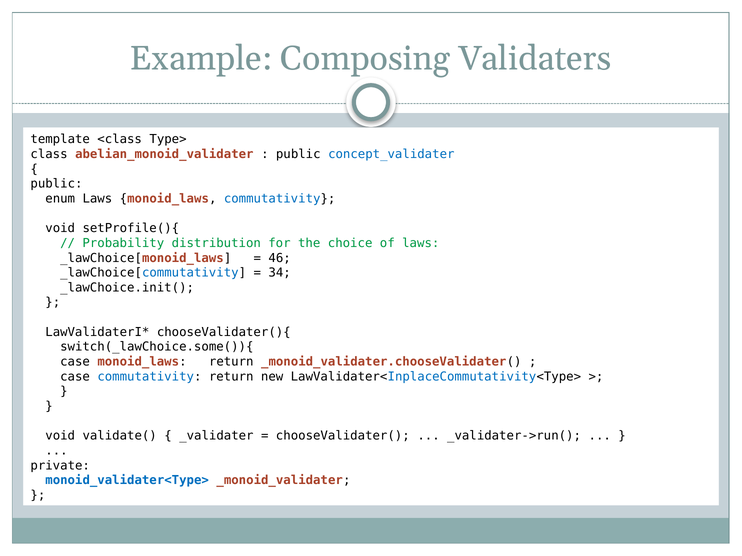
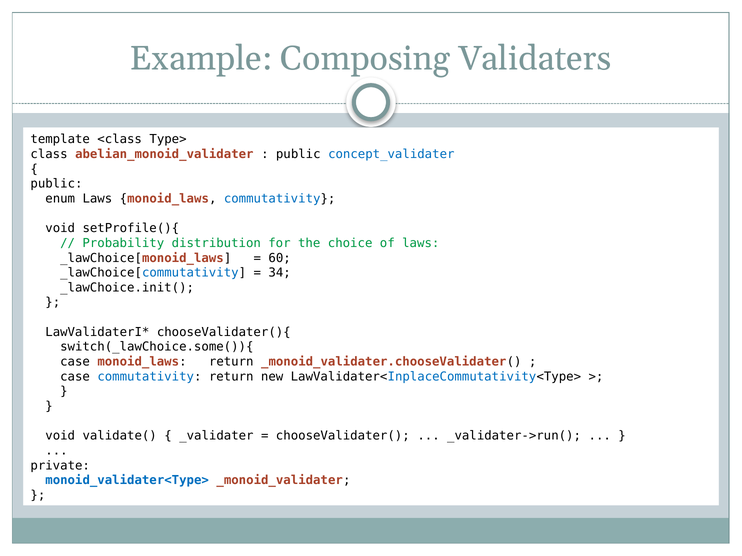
46: 46 -> 60 (280, 258)
